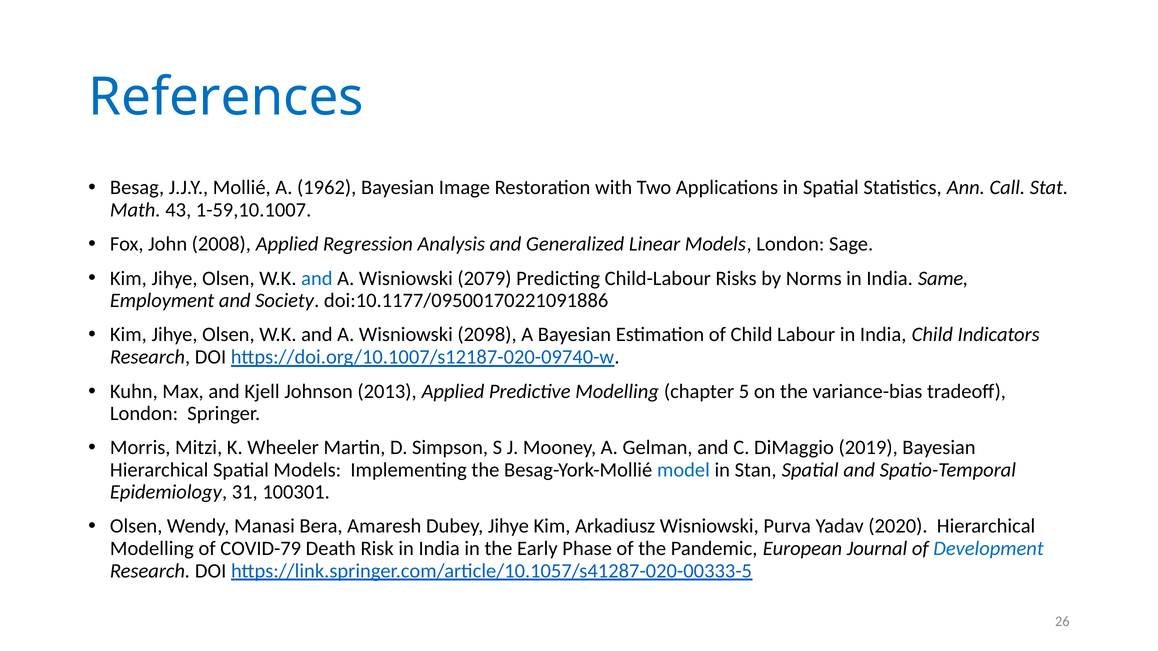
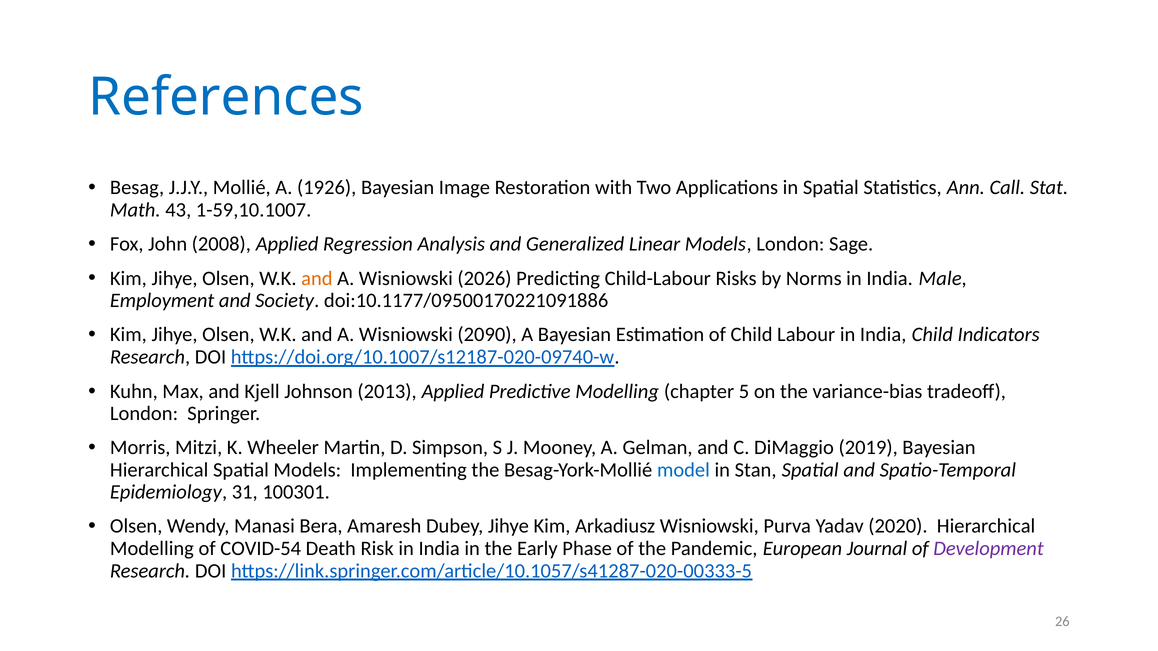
1962: 1962 -> 1926 (327, 188)
and colour: blue -> orange (317, 278)
2079: 2079 -> 2026 (485, 278)
Same: Same -> Male (943, 278)
2098: 2098 -> 2090 (487, 335)
COVID-79: COVID-79 -> COVID-54 (261, 549)
Development colour: blue -> purple (989, 549)
